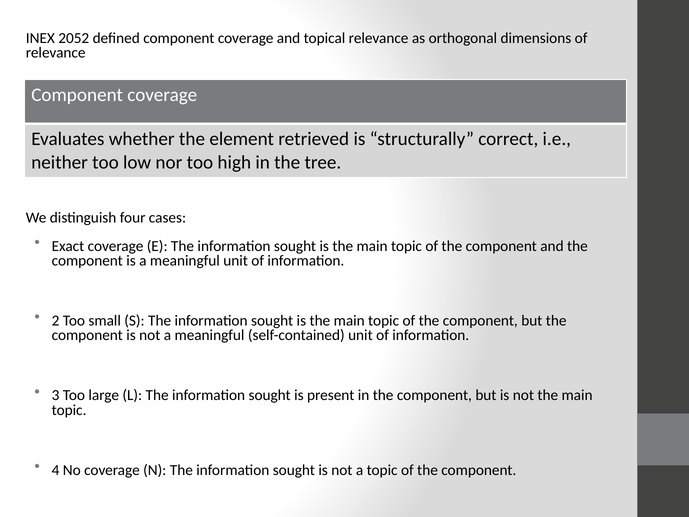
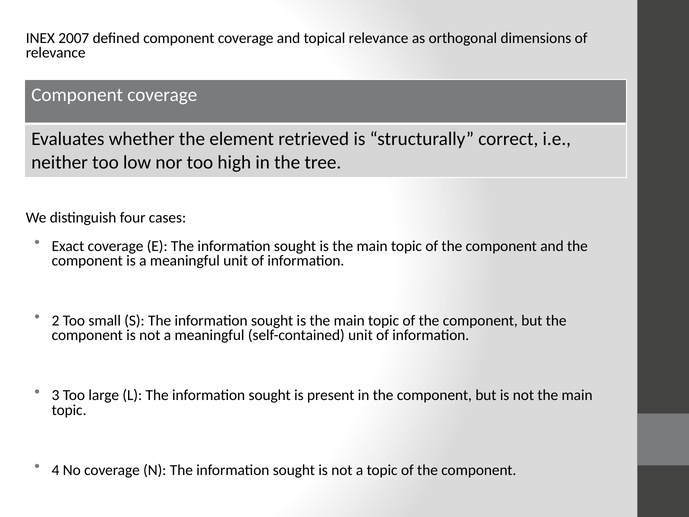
2052: 2052 -> 2007 (74, 38)
